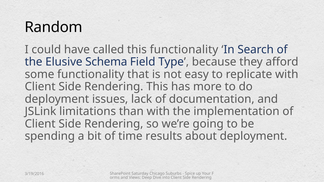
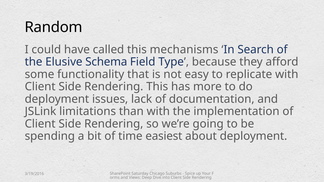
this functionality: functionality -> mechanisms (184, 50)
results: results -> easiest (164, 136)
